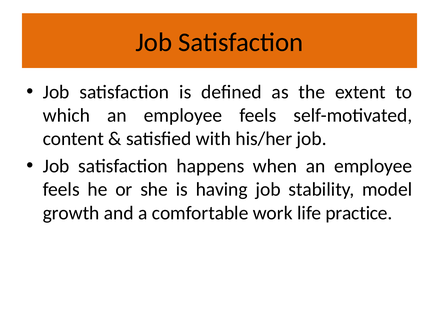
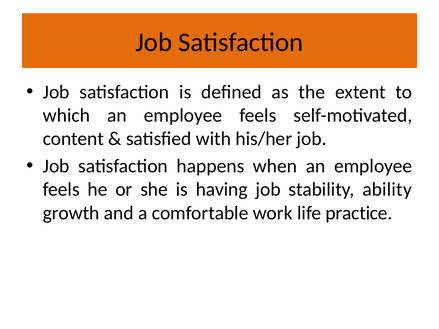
model: model -> ability (387, 190)
